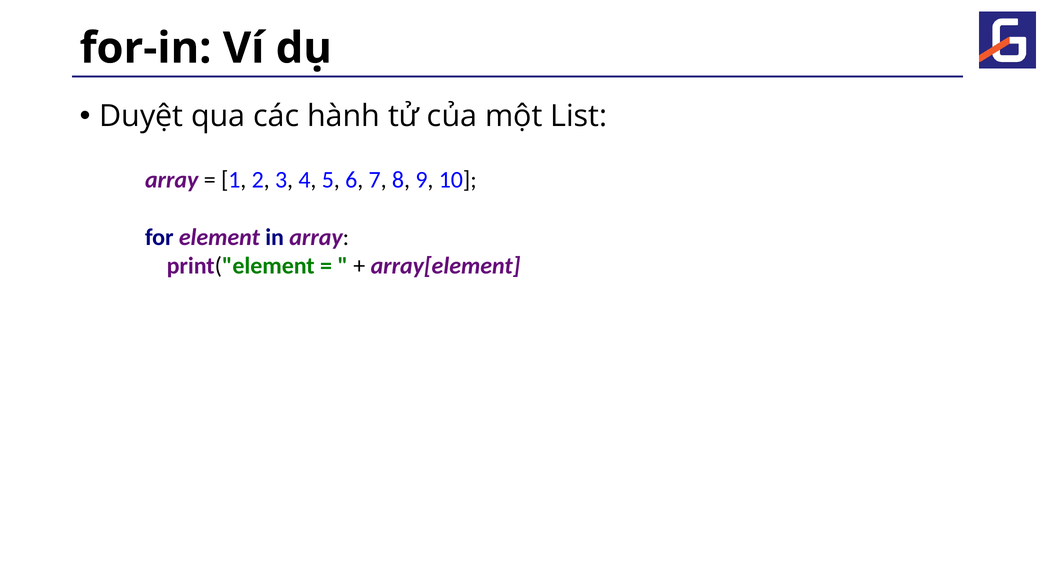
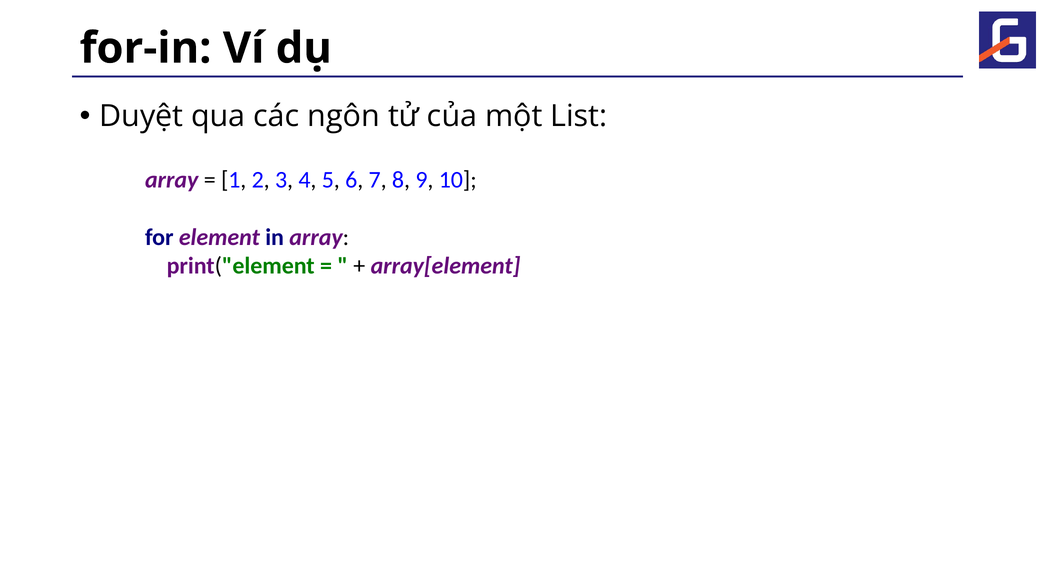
hành: hành -> ngôn (344, 116)
